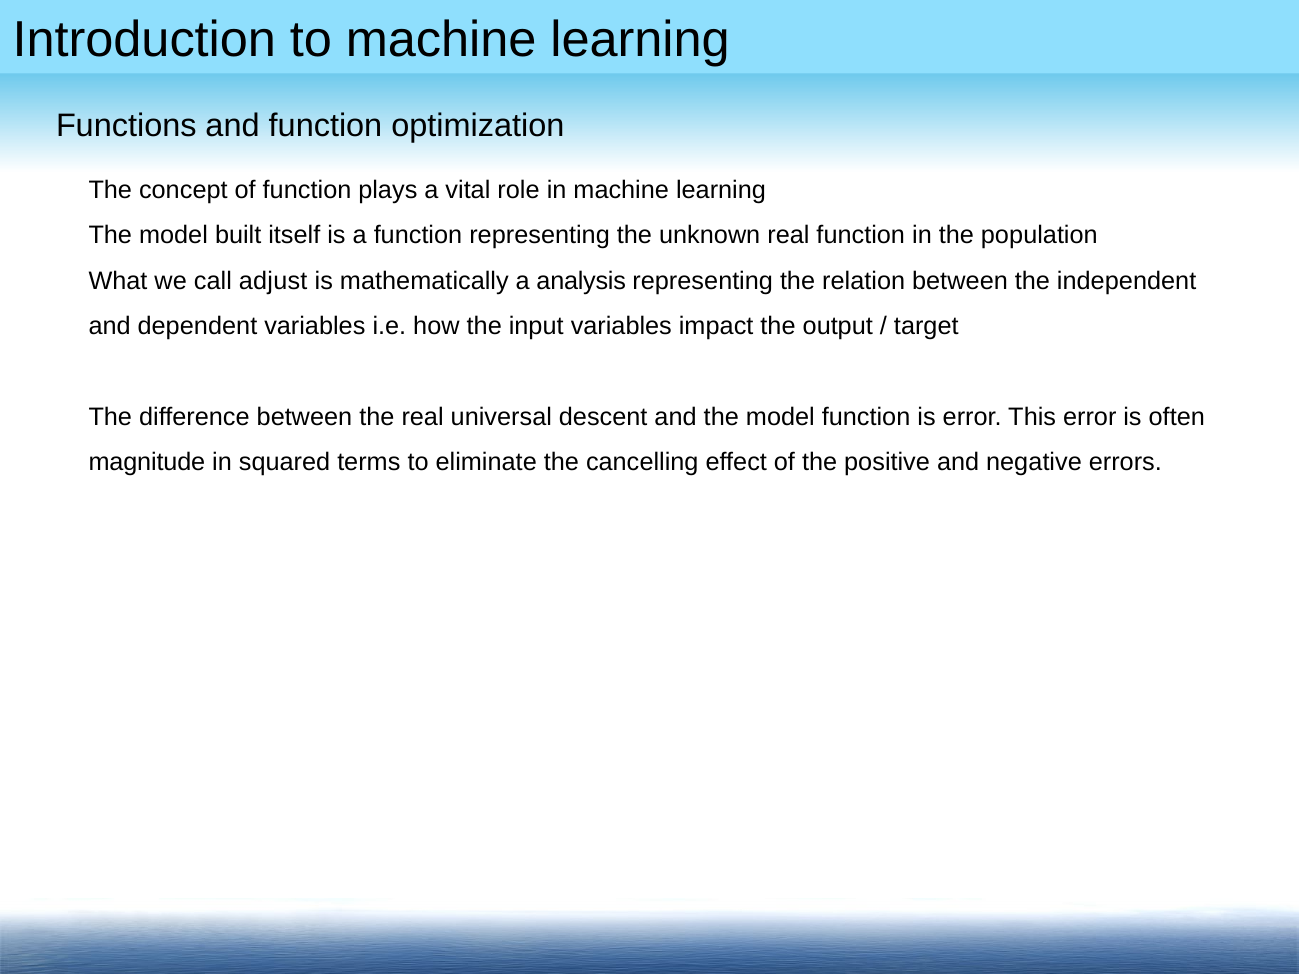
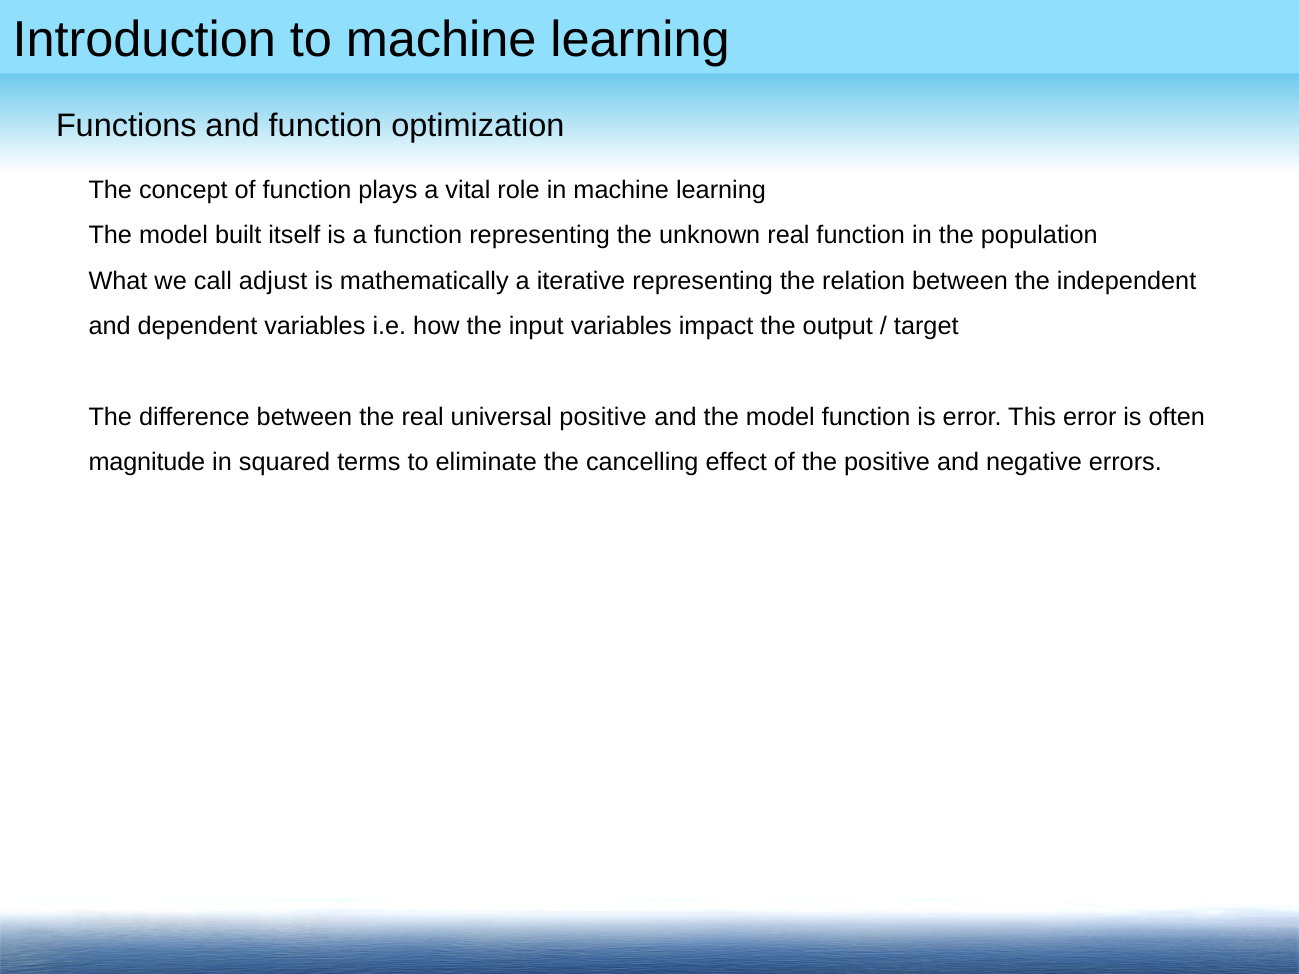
analysis: analysis -> iterative (581, 281)
universal descent: descent -> positive (603, 417)
